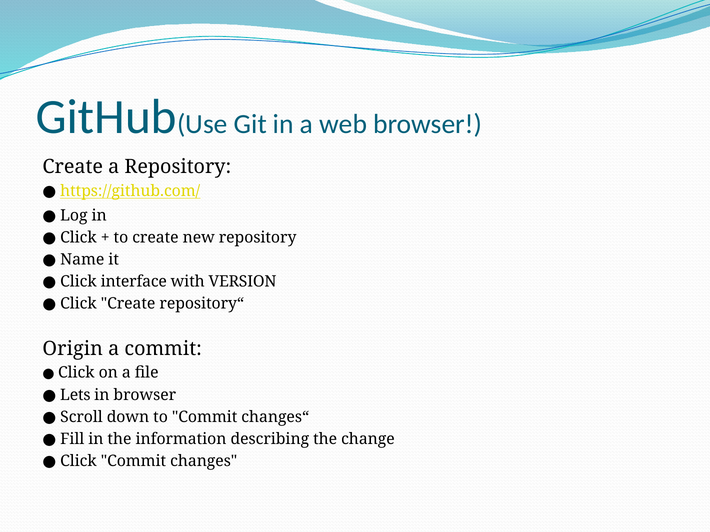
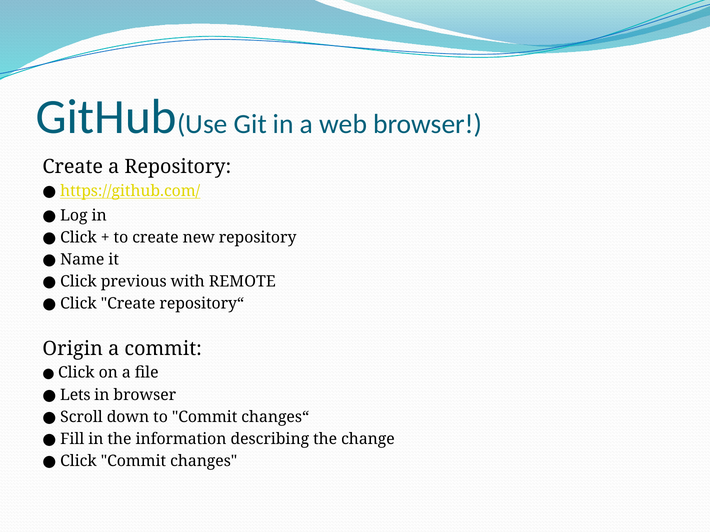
interface: interface -> previous (134, 282)
VERSION: VERSION -> REMOTE (242, 282)
